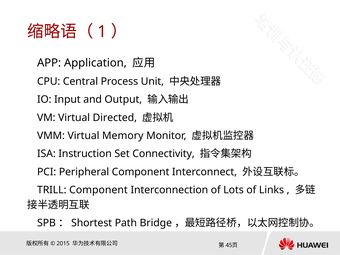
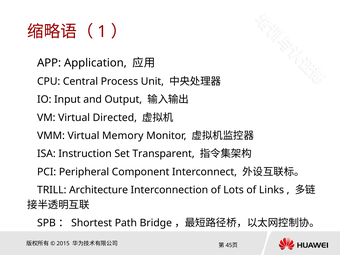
Connectivity: Connectivity -> Transparent (164, 154)
TRILL Component: Component -> Architecture (99, 190)
